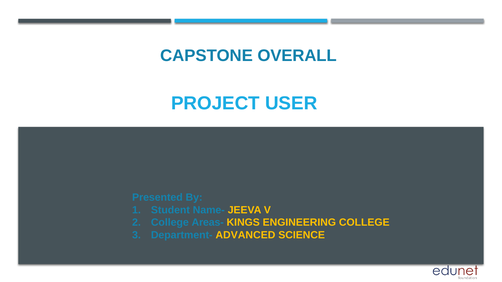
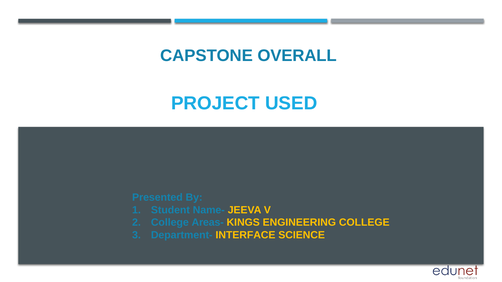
USER: USER -> USED (291, 103)
ADVANCED: ADVANCED -> INTERFACE (245, 235)
